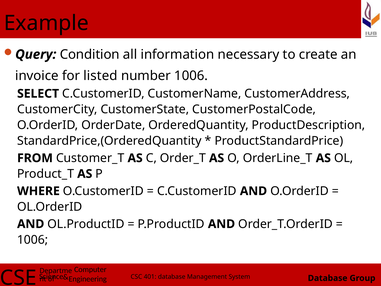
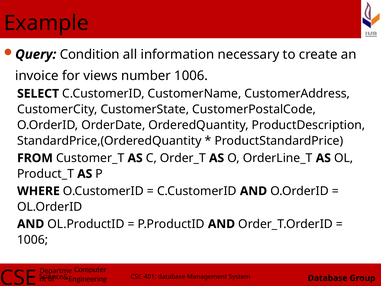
listed: listed -> views (101, 76)
